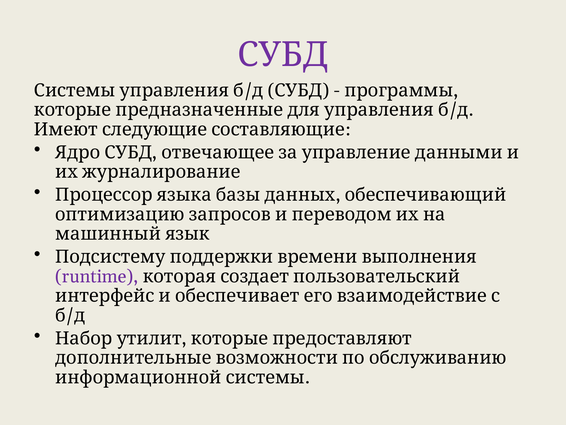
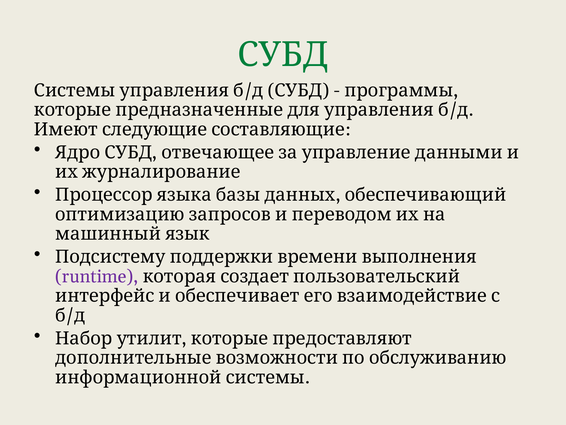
СУБД colour: purple -> green (283, 55)
